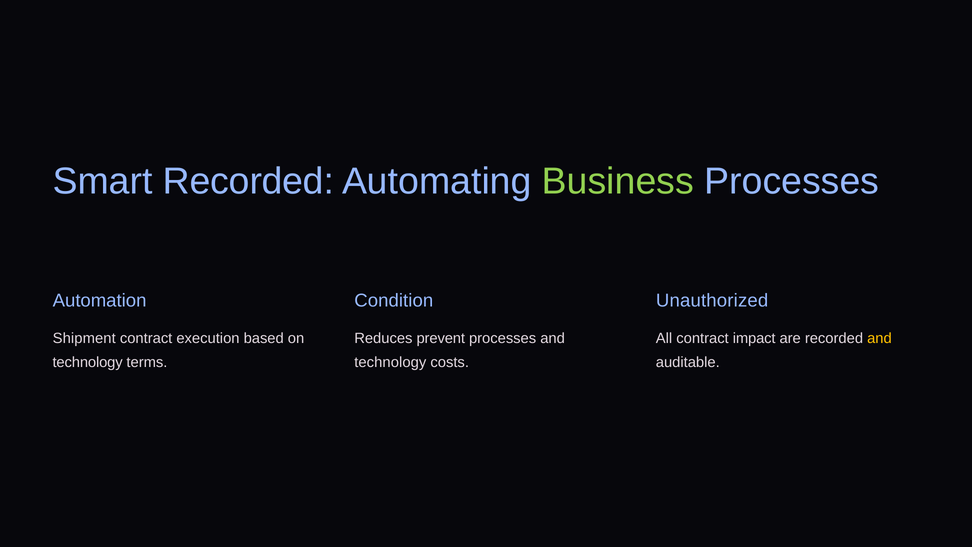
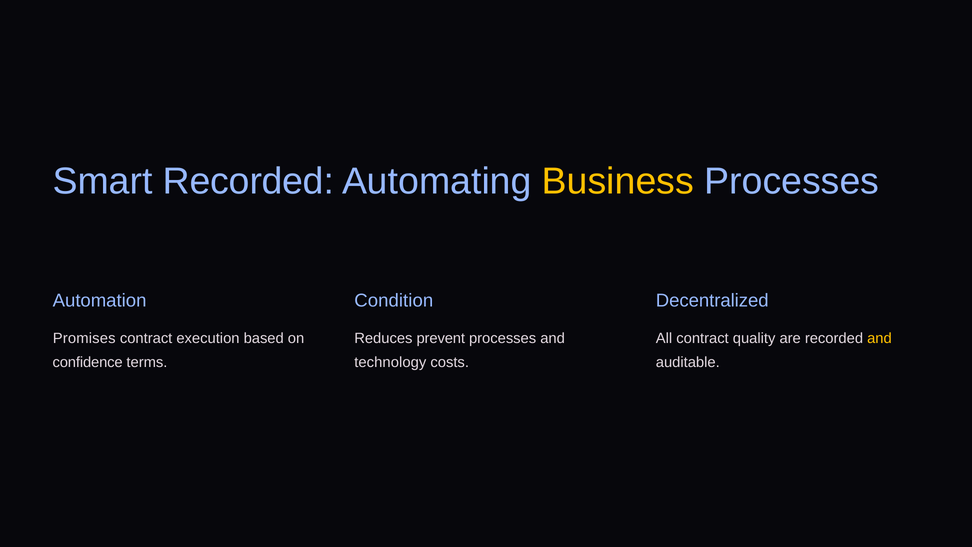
Business colour: light green -> yellow (618, 181)
Unauthorized: Unauthorized -> Decentralized (712, 300)
Shipment: Shipment -> Promises (84, 338)
impact: impact -> quality (754, 338)
technology: technology -> confidence (88, 362)
